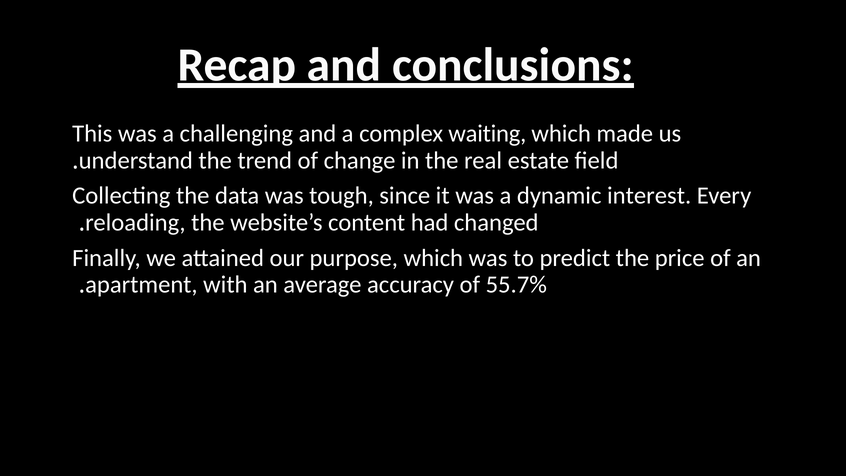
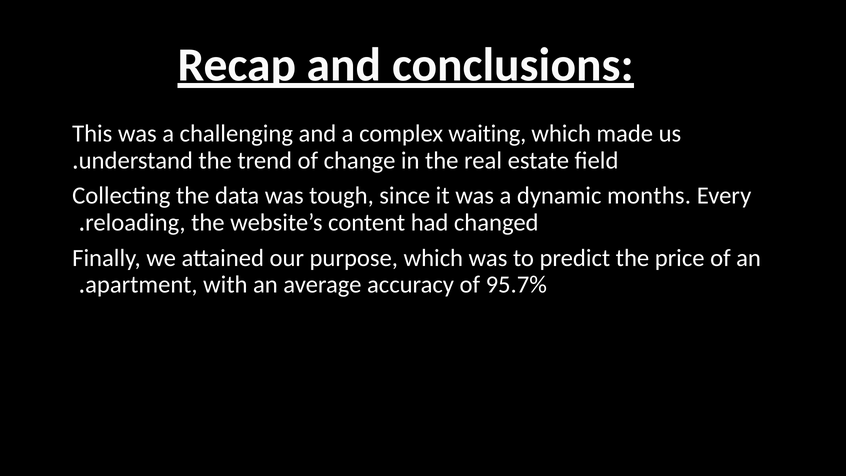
interest: interest -> months (649, 196)
55.7%: 55.7% -> 95.7% (516, 285)
